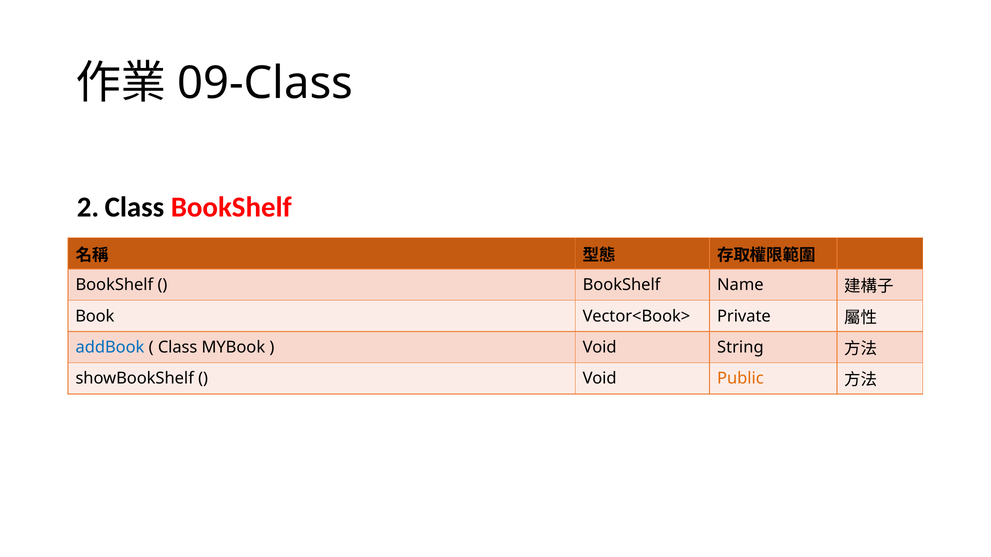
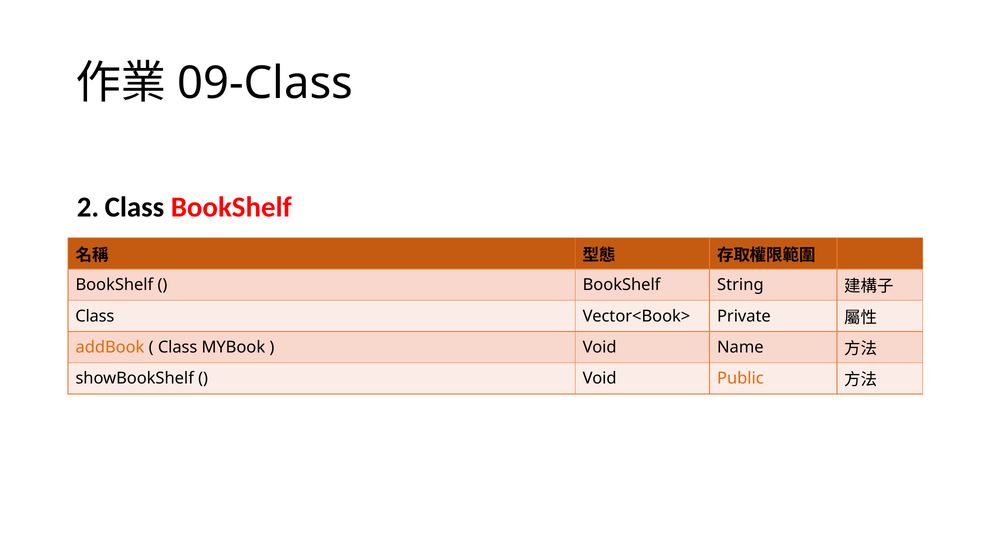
Name: Name -> String (740, 285)
Book: Book -> Class (95, 316)
addBook colour: blue -> orange (110, 348)
String: String -> Name (740, 348)
